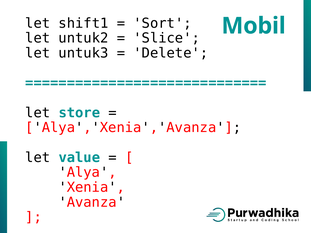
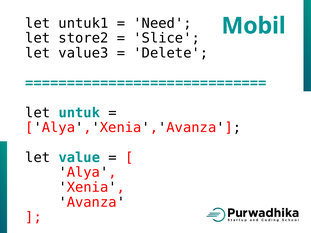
shift1: shift1 -> untuk1 (83, 23)
Sort: Sort -> Need (163, 23)
untuk2: untuk2 -> store2 (83, 38)
untuk3: untuk3 -> value3 (83, 53)
store: store -> untuk (79, 113)
